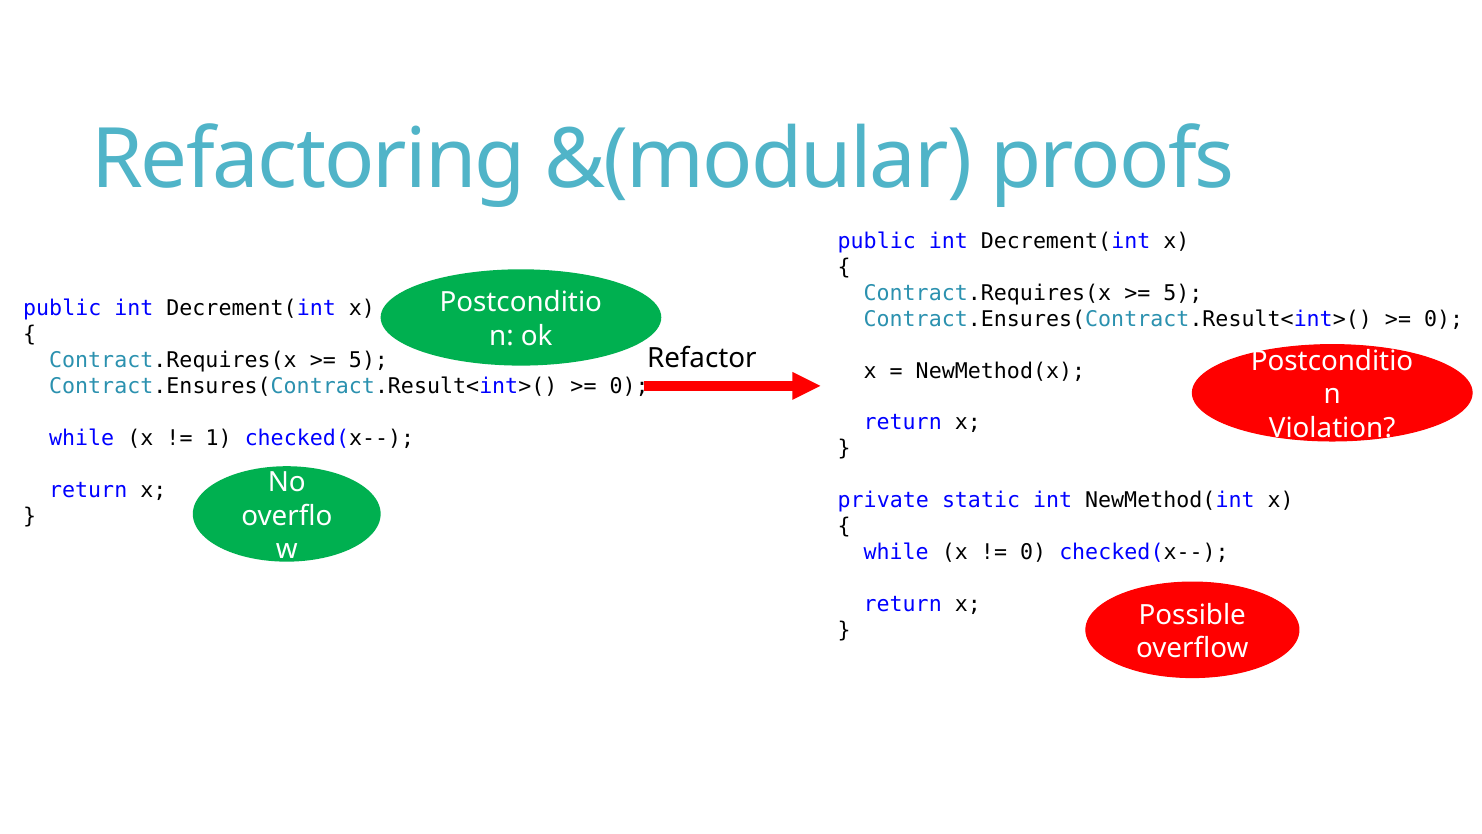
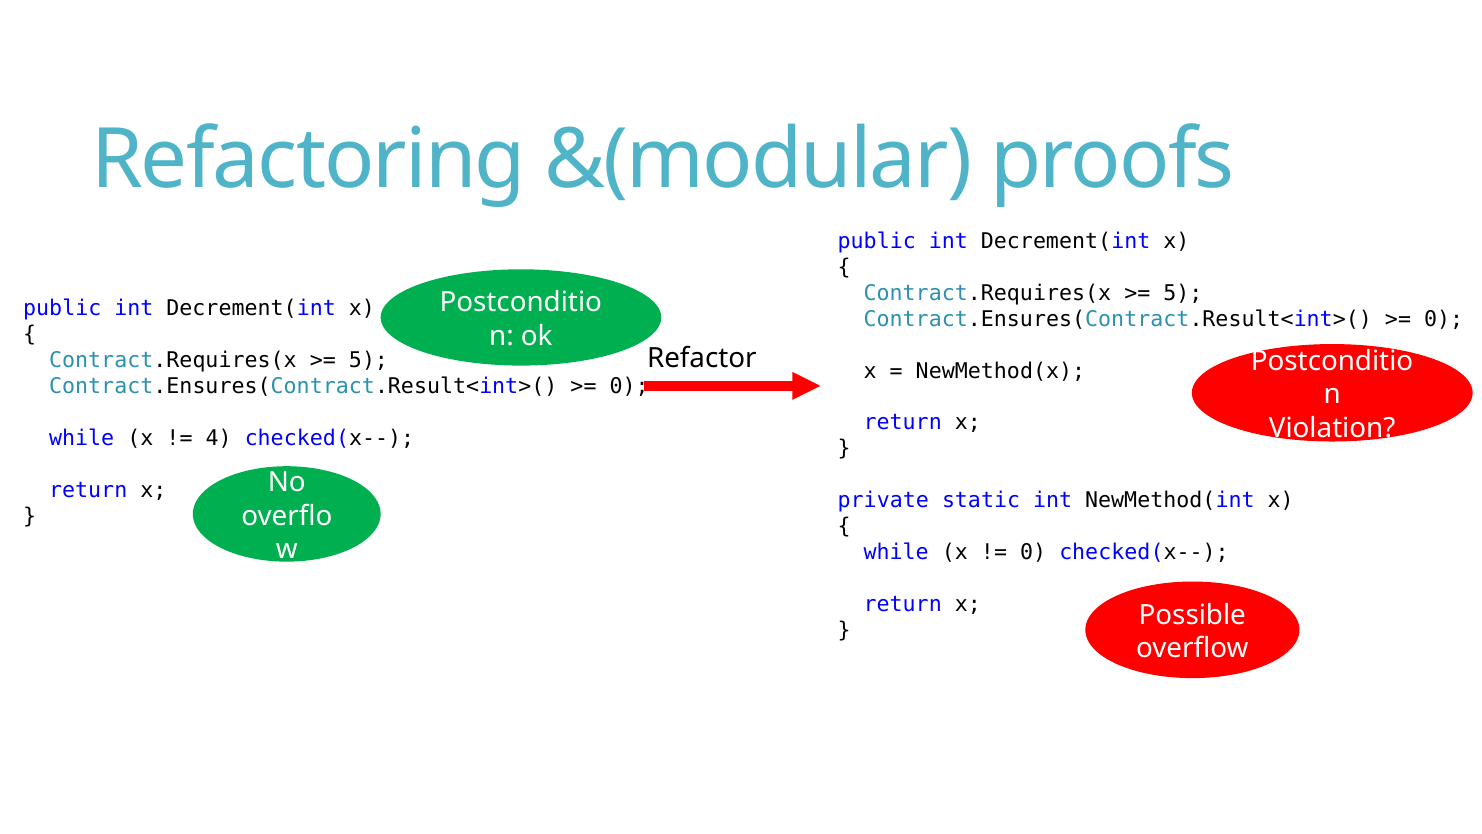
1: 1 -> 4 (219, 438)
